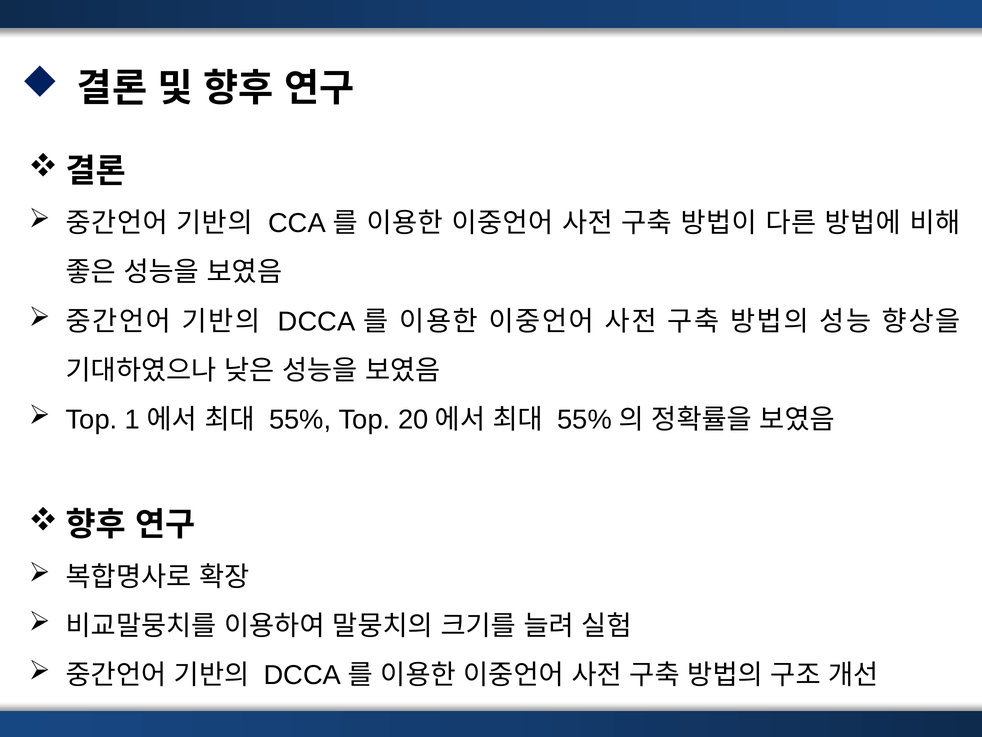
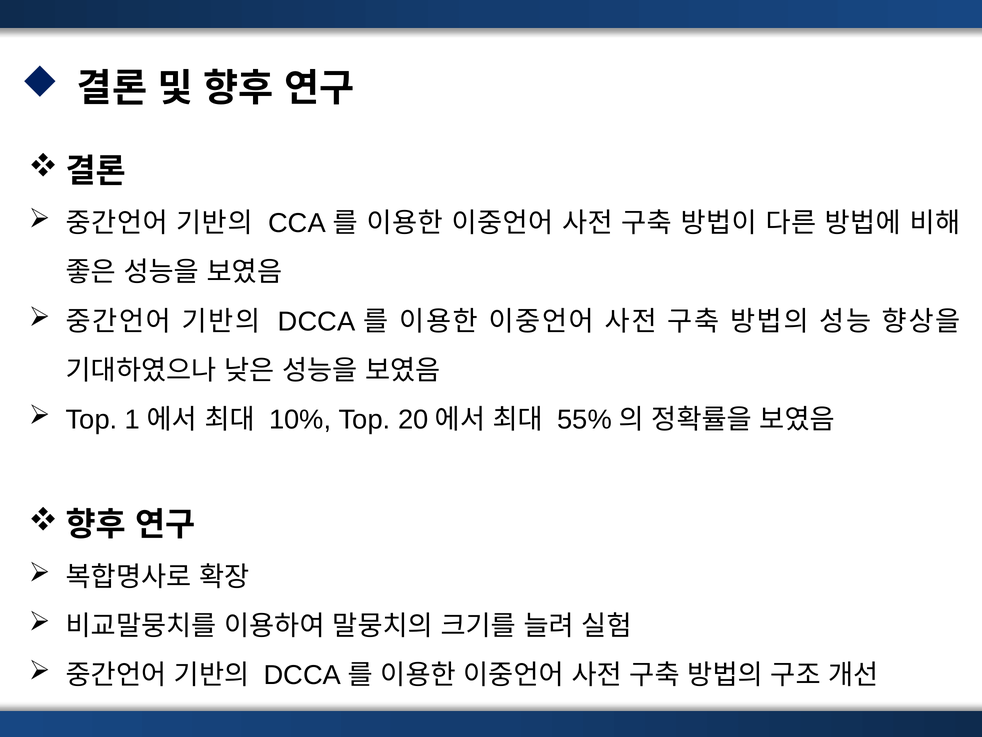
55%: 55% -> 10% (300, 420)
